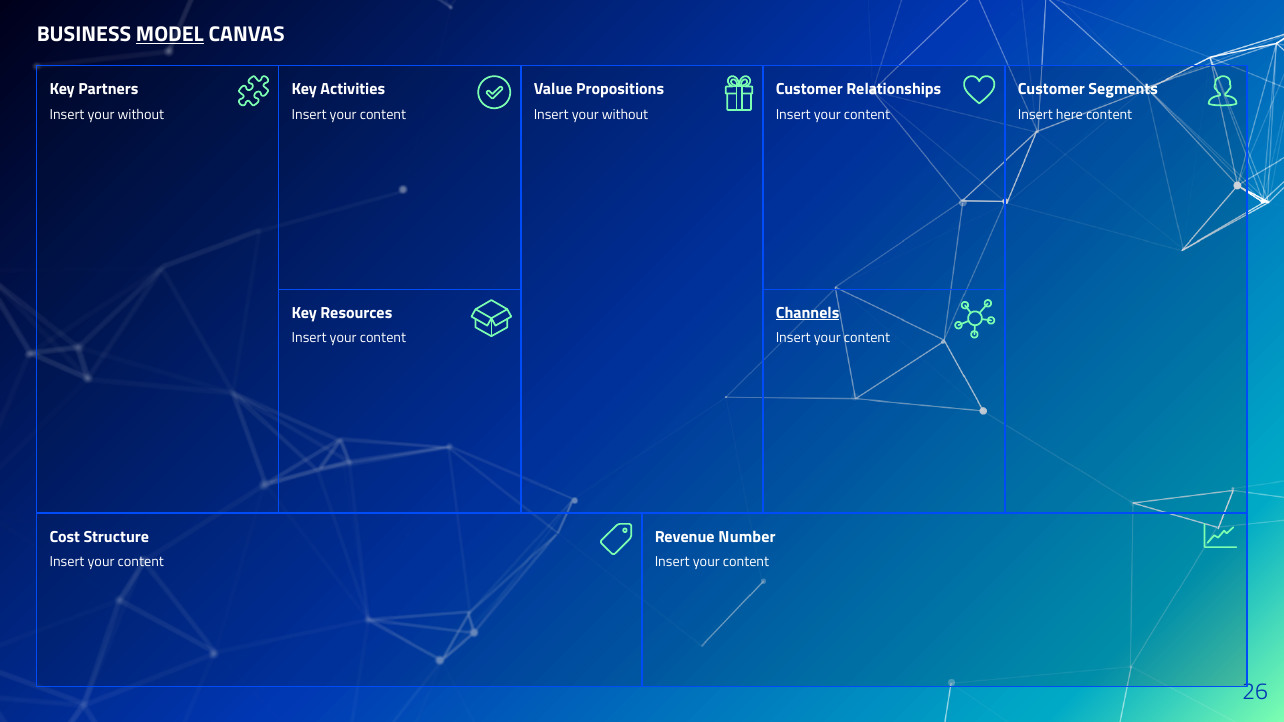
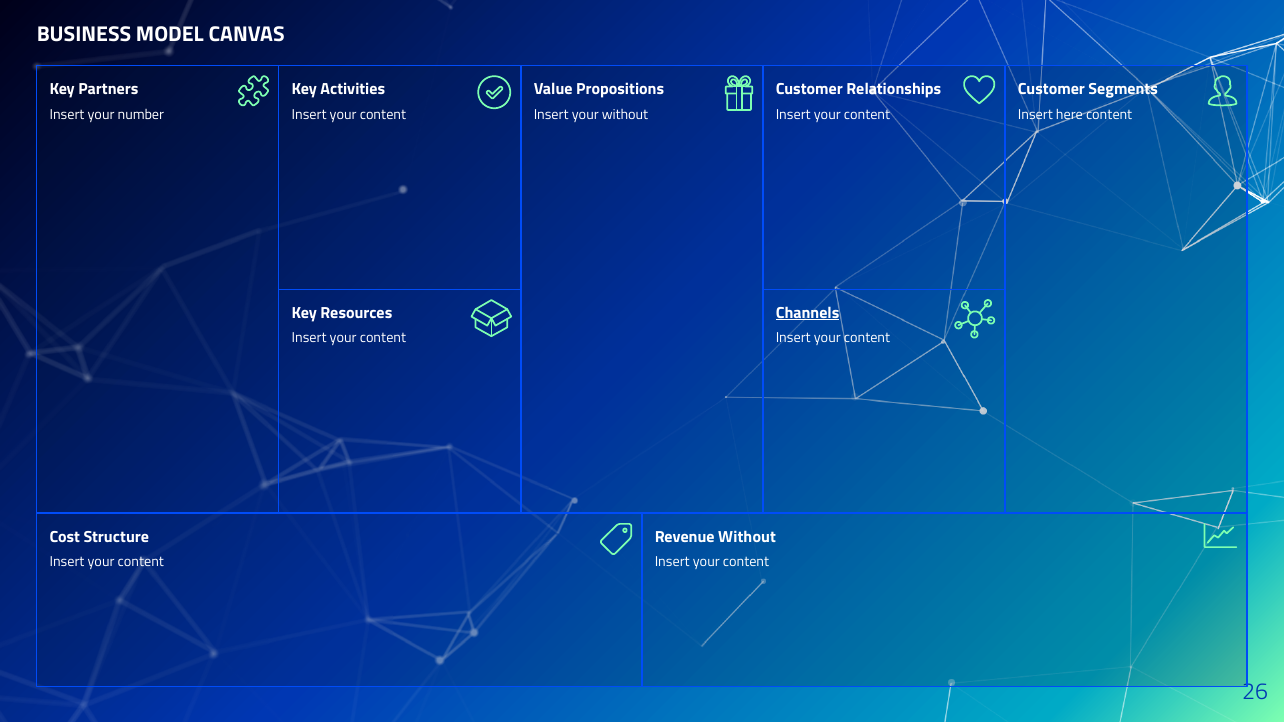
MODEL underline: present -> none (170, 34)
without: without -> number (141, 114)
Revenue Number: Number -> Without (747, 537)
